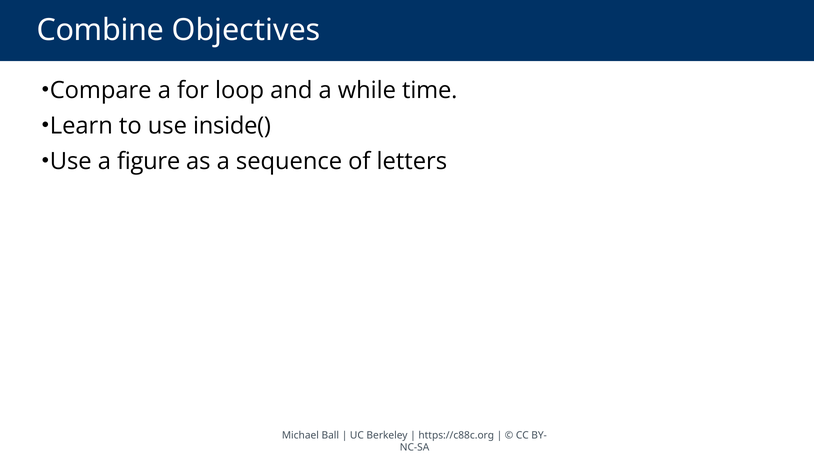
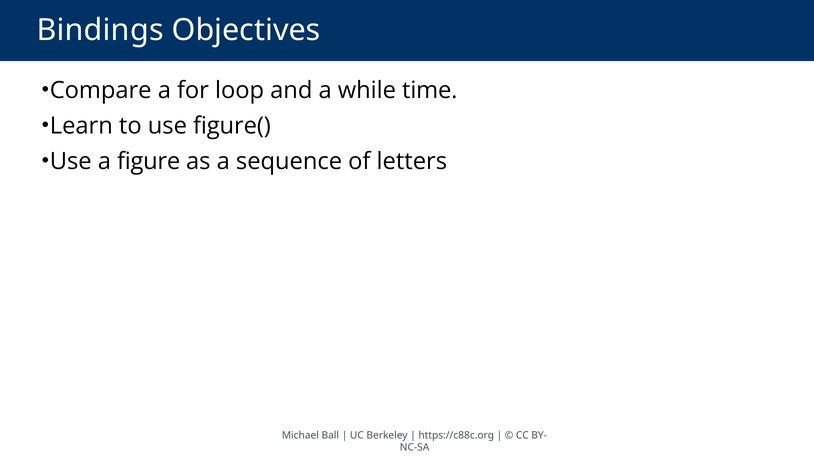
Combine: Combine -> Bindings (100, 30)
inside(: inside( -> figure( (232, 126)
